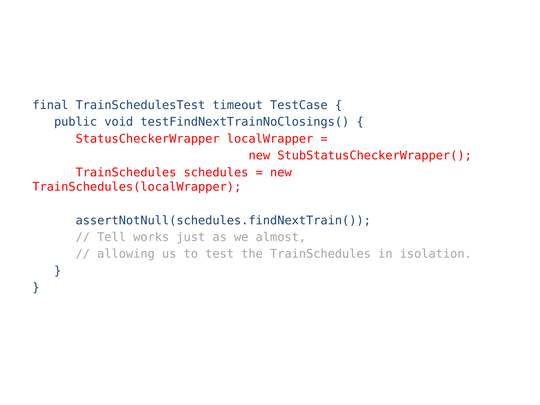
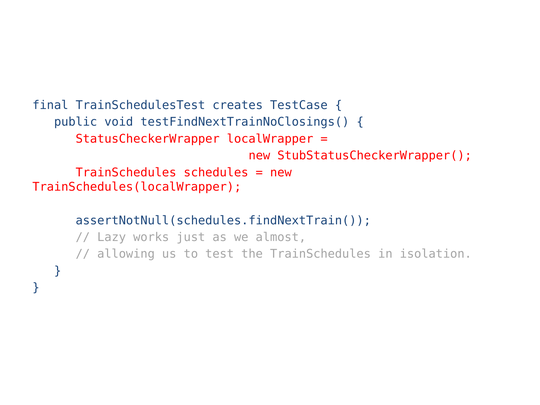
timeout: timeout -> creates (238, 105)
Tell: Tell -> Lazy (112, 237)
